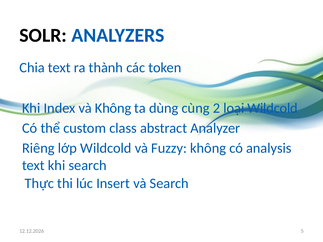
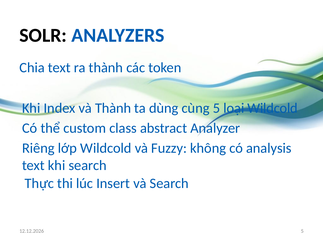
và Không: Không -> Thành (113, 108)
cùng 2: 2 -> 5 (216, 108)
